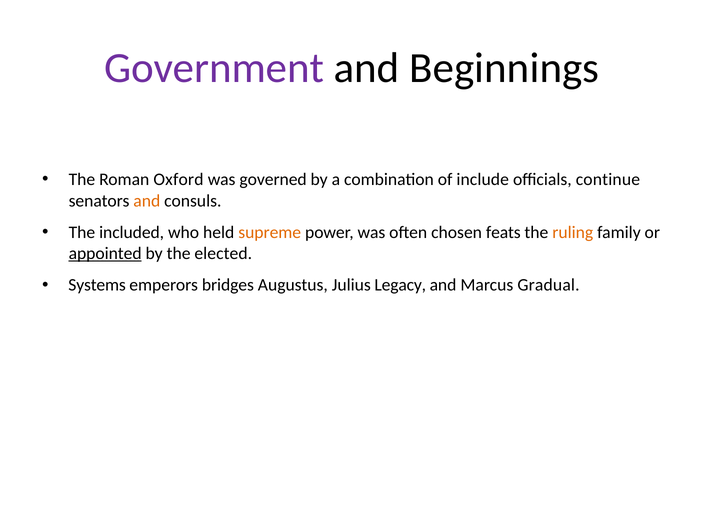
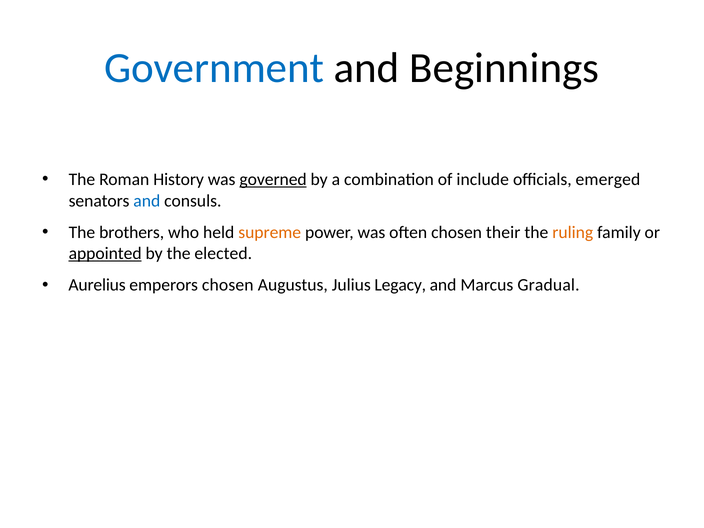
Government colour: purple -> blue (214, 68)
Oxford: Oxford -> History (179, 180)
governed underline: none -> present (273, 180)
continue: continue -> emerged (608, 180)
and colour: orange -> blue (147, 201)
included: included -> brothers (132, 232)
feats: feats -> their (503, 232)
Systems: Systems -> Aurelius (97, 285)
emperors bridges: bridges -> chosen (228, 285)
